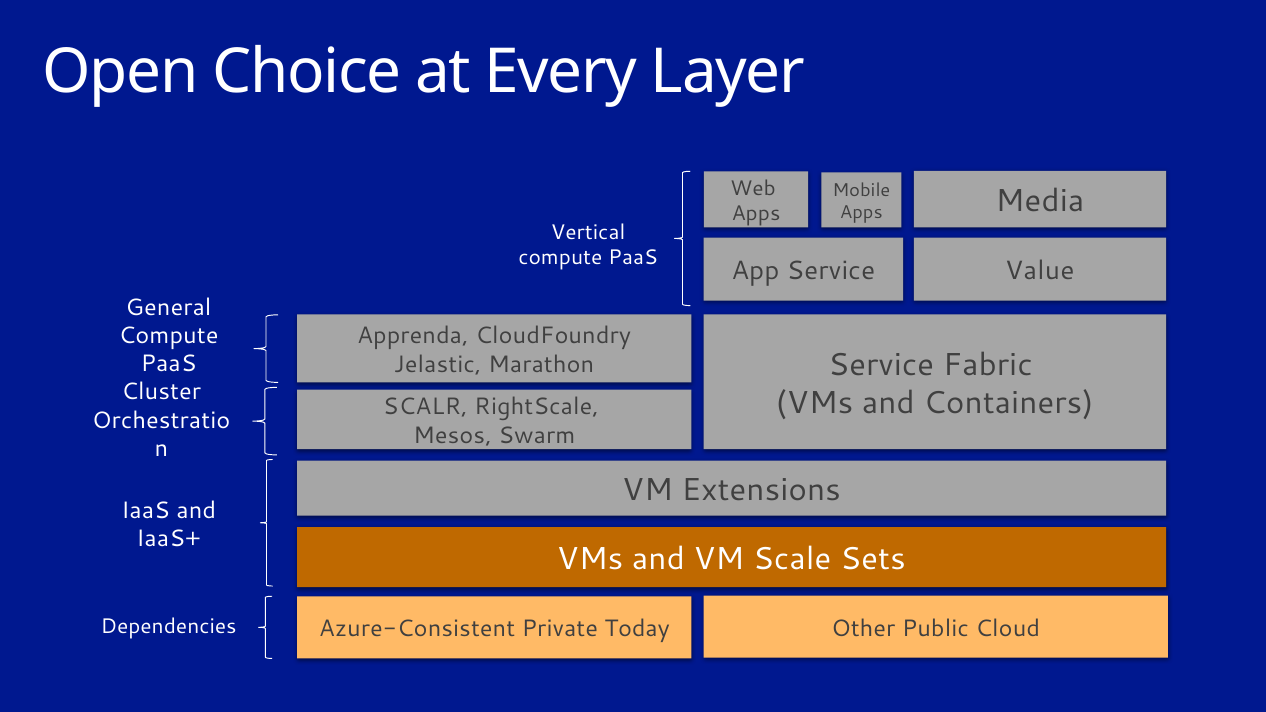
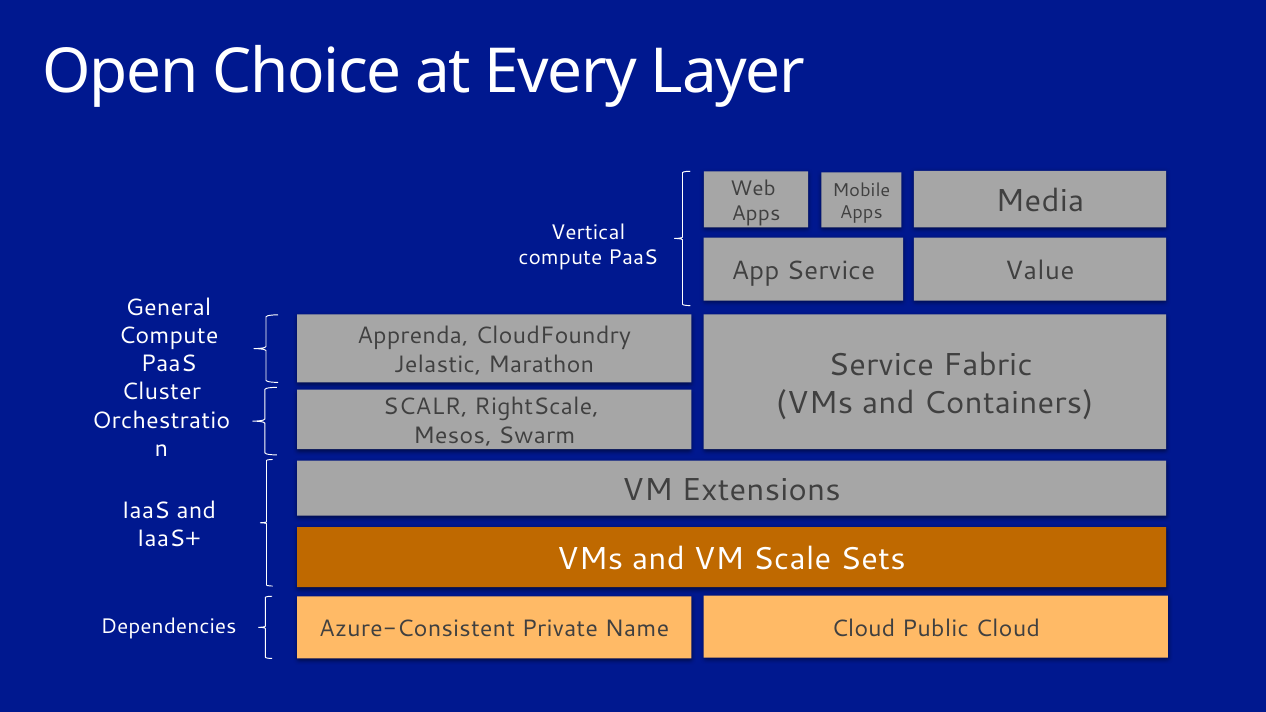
Other: Other -> Cloud (863, 628)
Today: Today -> Name (637, 629)
